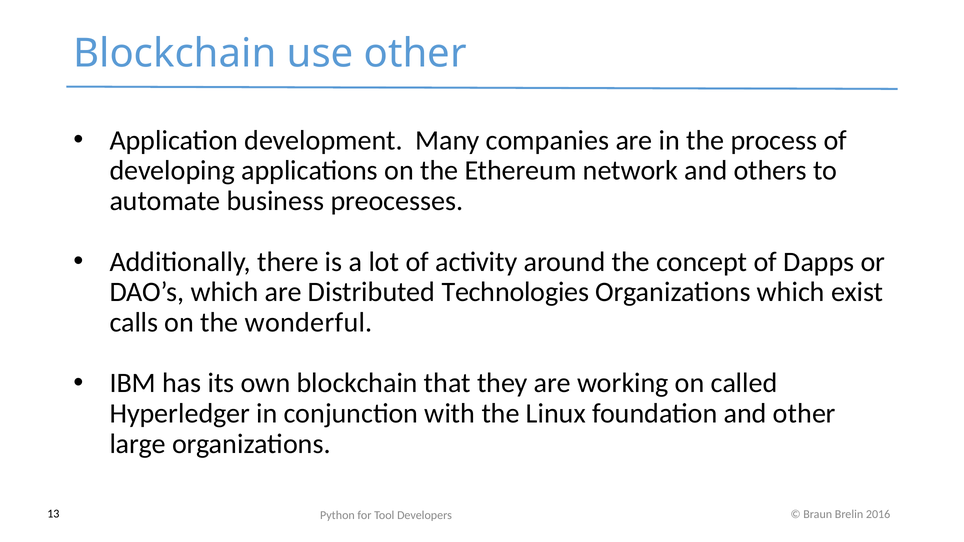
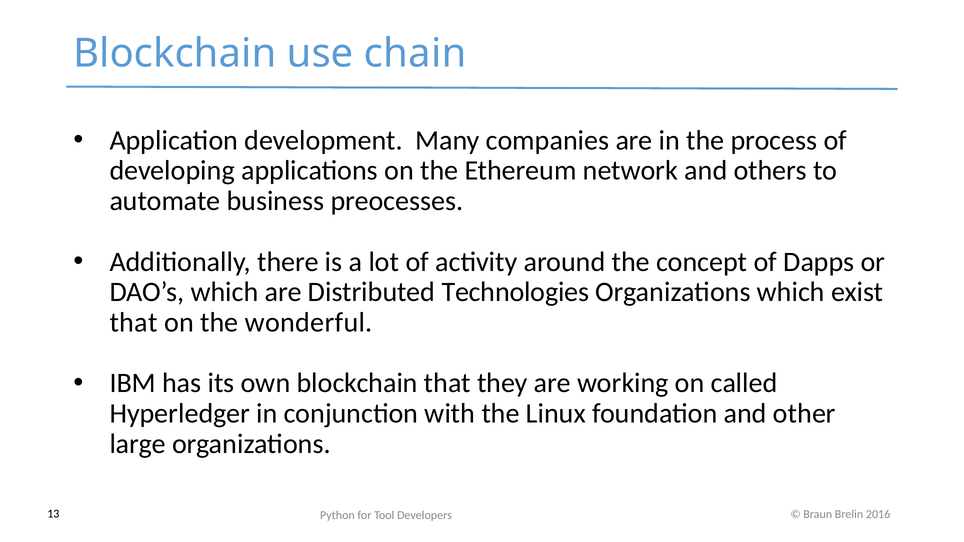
use other: other -> chain (415, 54)
calls: calls -> that (134, 323)
